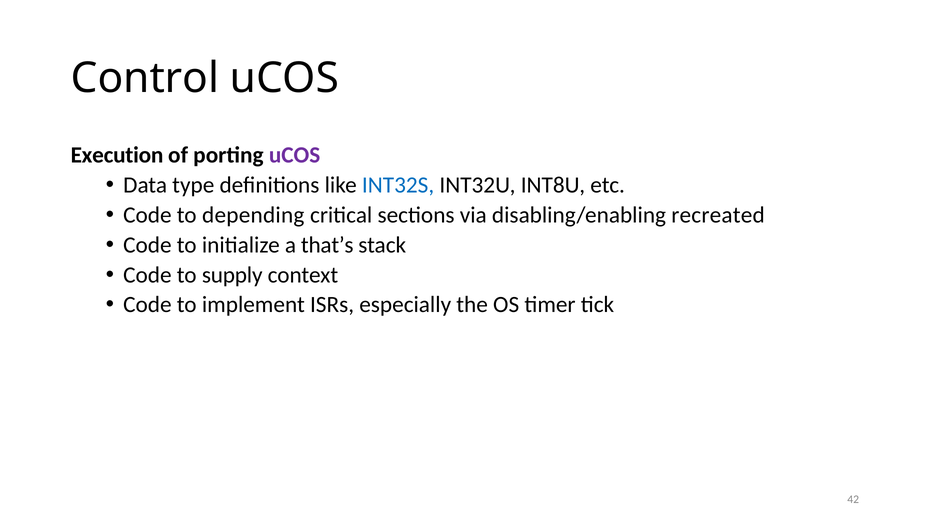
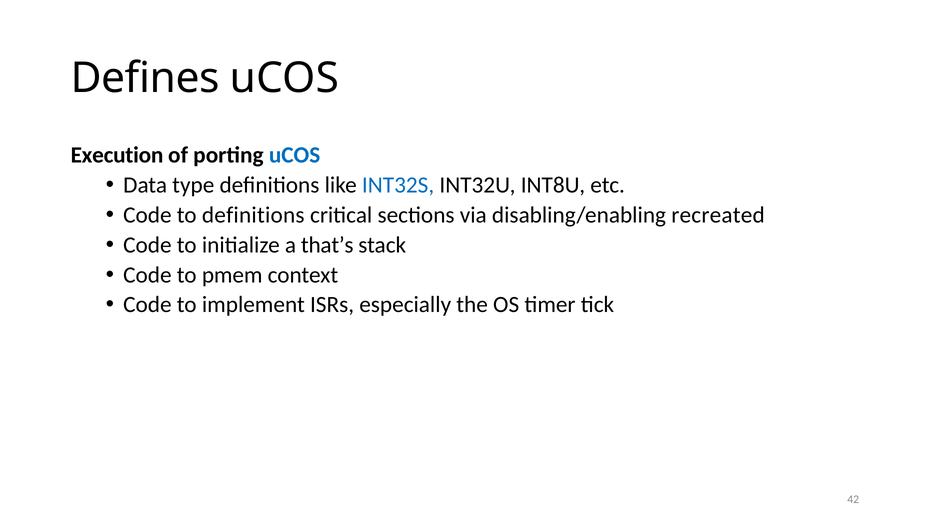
Control: Control -> Defines (145, 78)
uCOS colour: purple -> blue (295, 155)
to depending: depending -> definitions (253, 215)
supply: supply -> pmem (232, 275)
